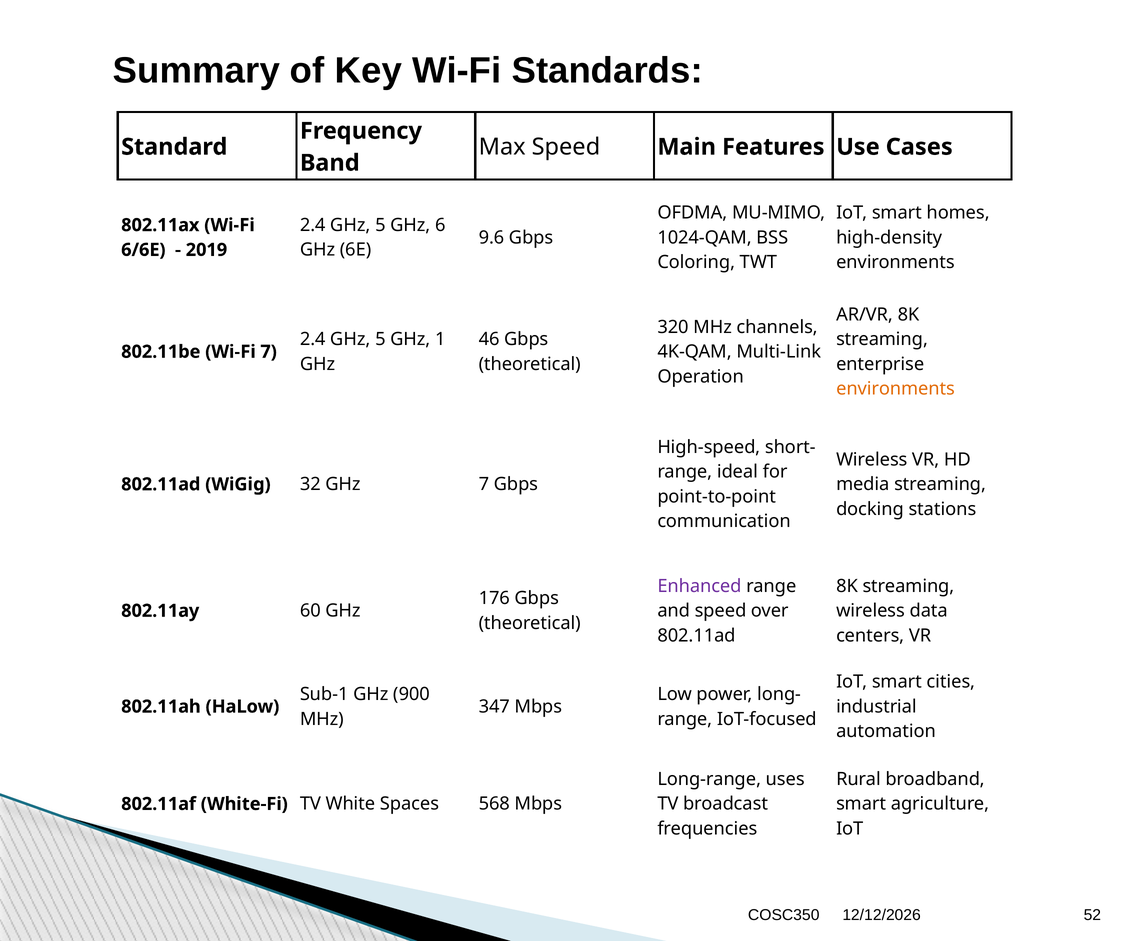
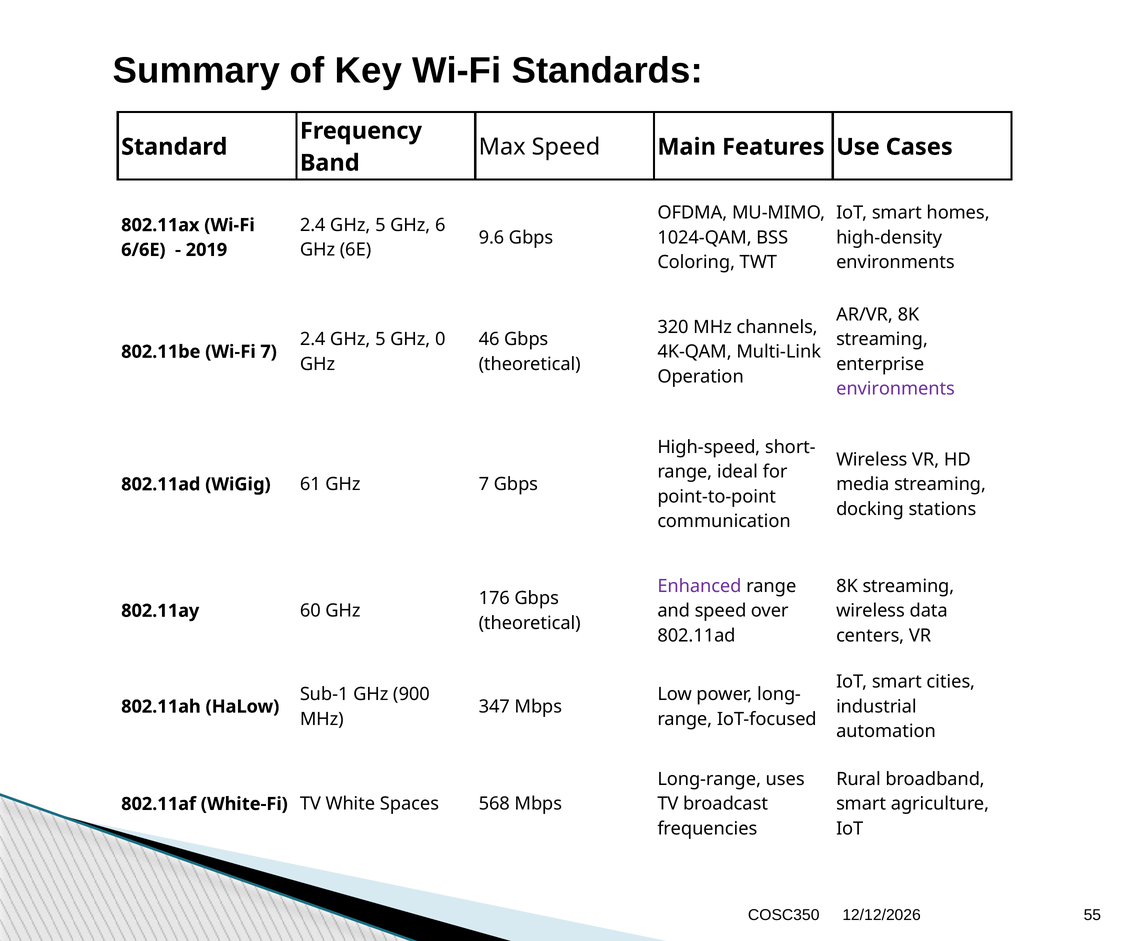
1: 1 -> 0 (440, 339)
environments colour: orange -> purple (895, 389)
32: 32 -> 61 (310, 484)
52: 52 -> 55 (1092, 915)
